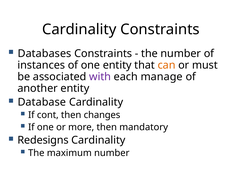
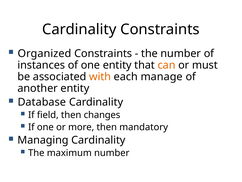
Databases: Databases -> Organized (44, 53)
with colour: purple -> orange (100, 77)
cont: cont -> field (48, 115)
Redesigns: Redesigns -> Managing (43, 140)
